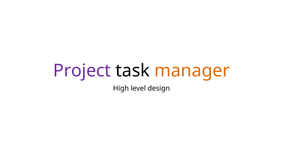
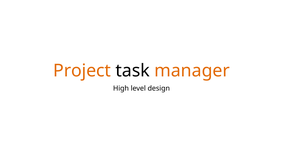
Project colour: purple -> orange (82, 71)
